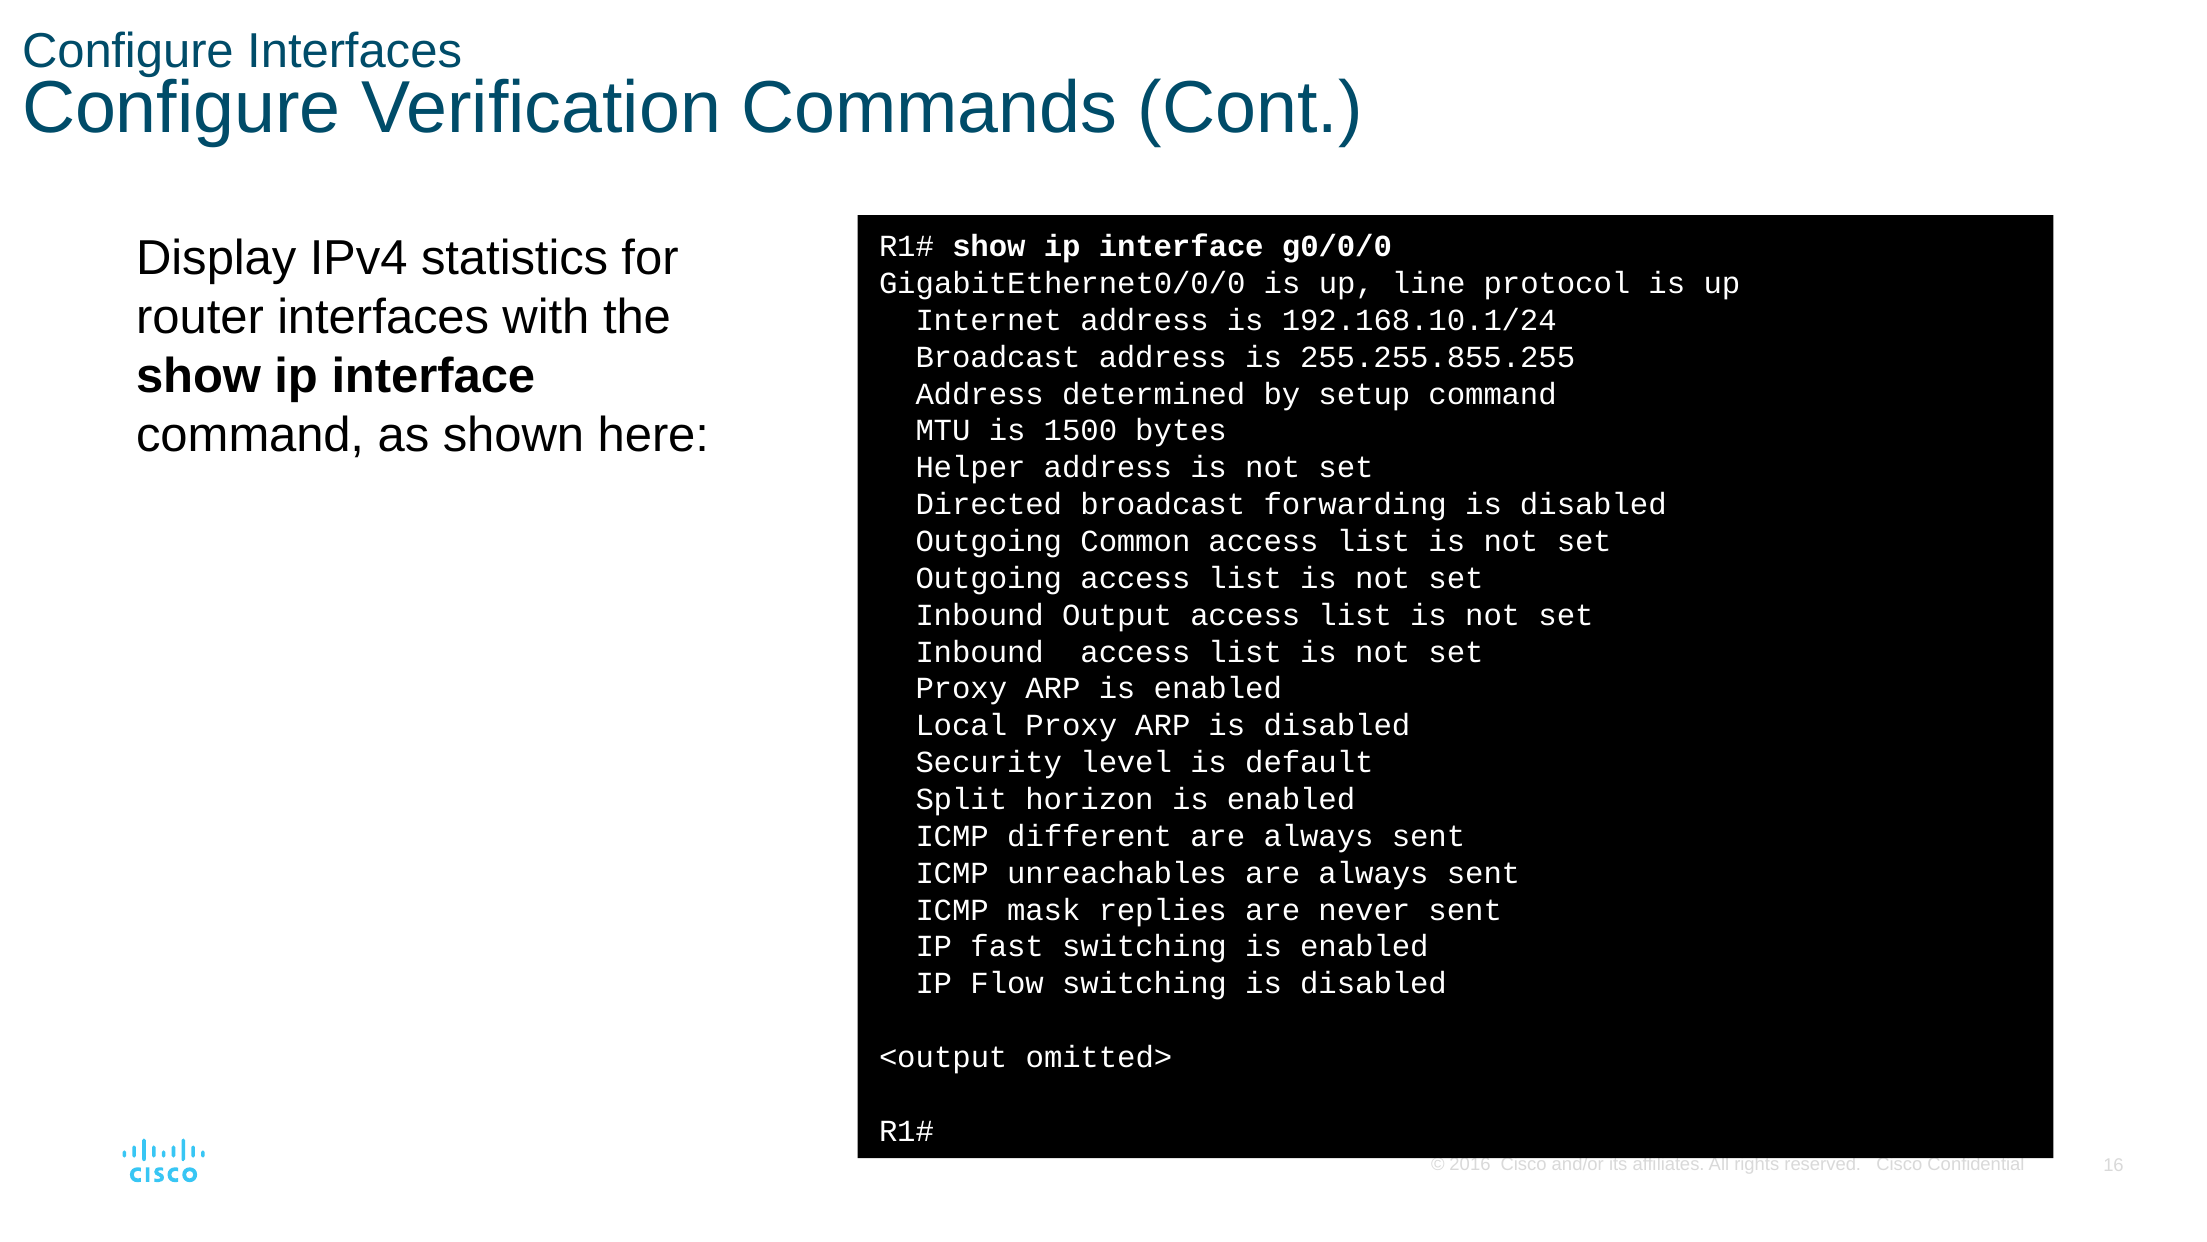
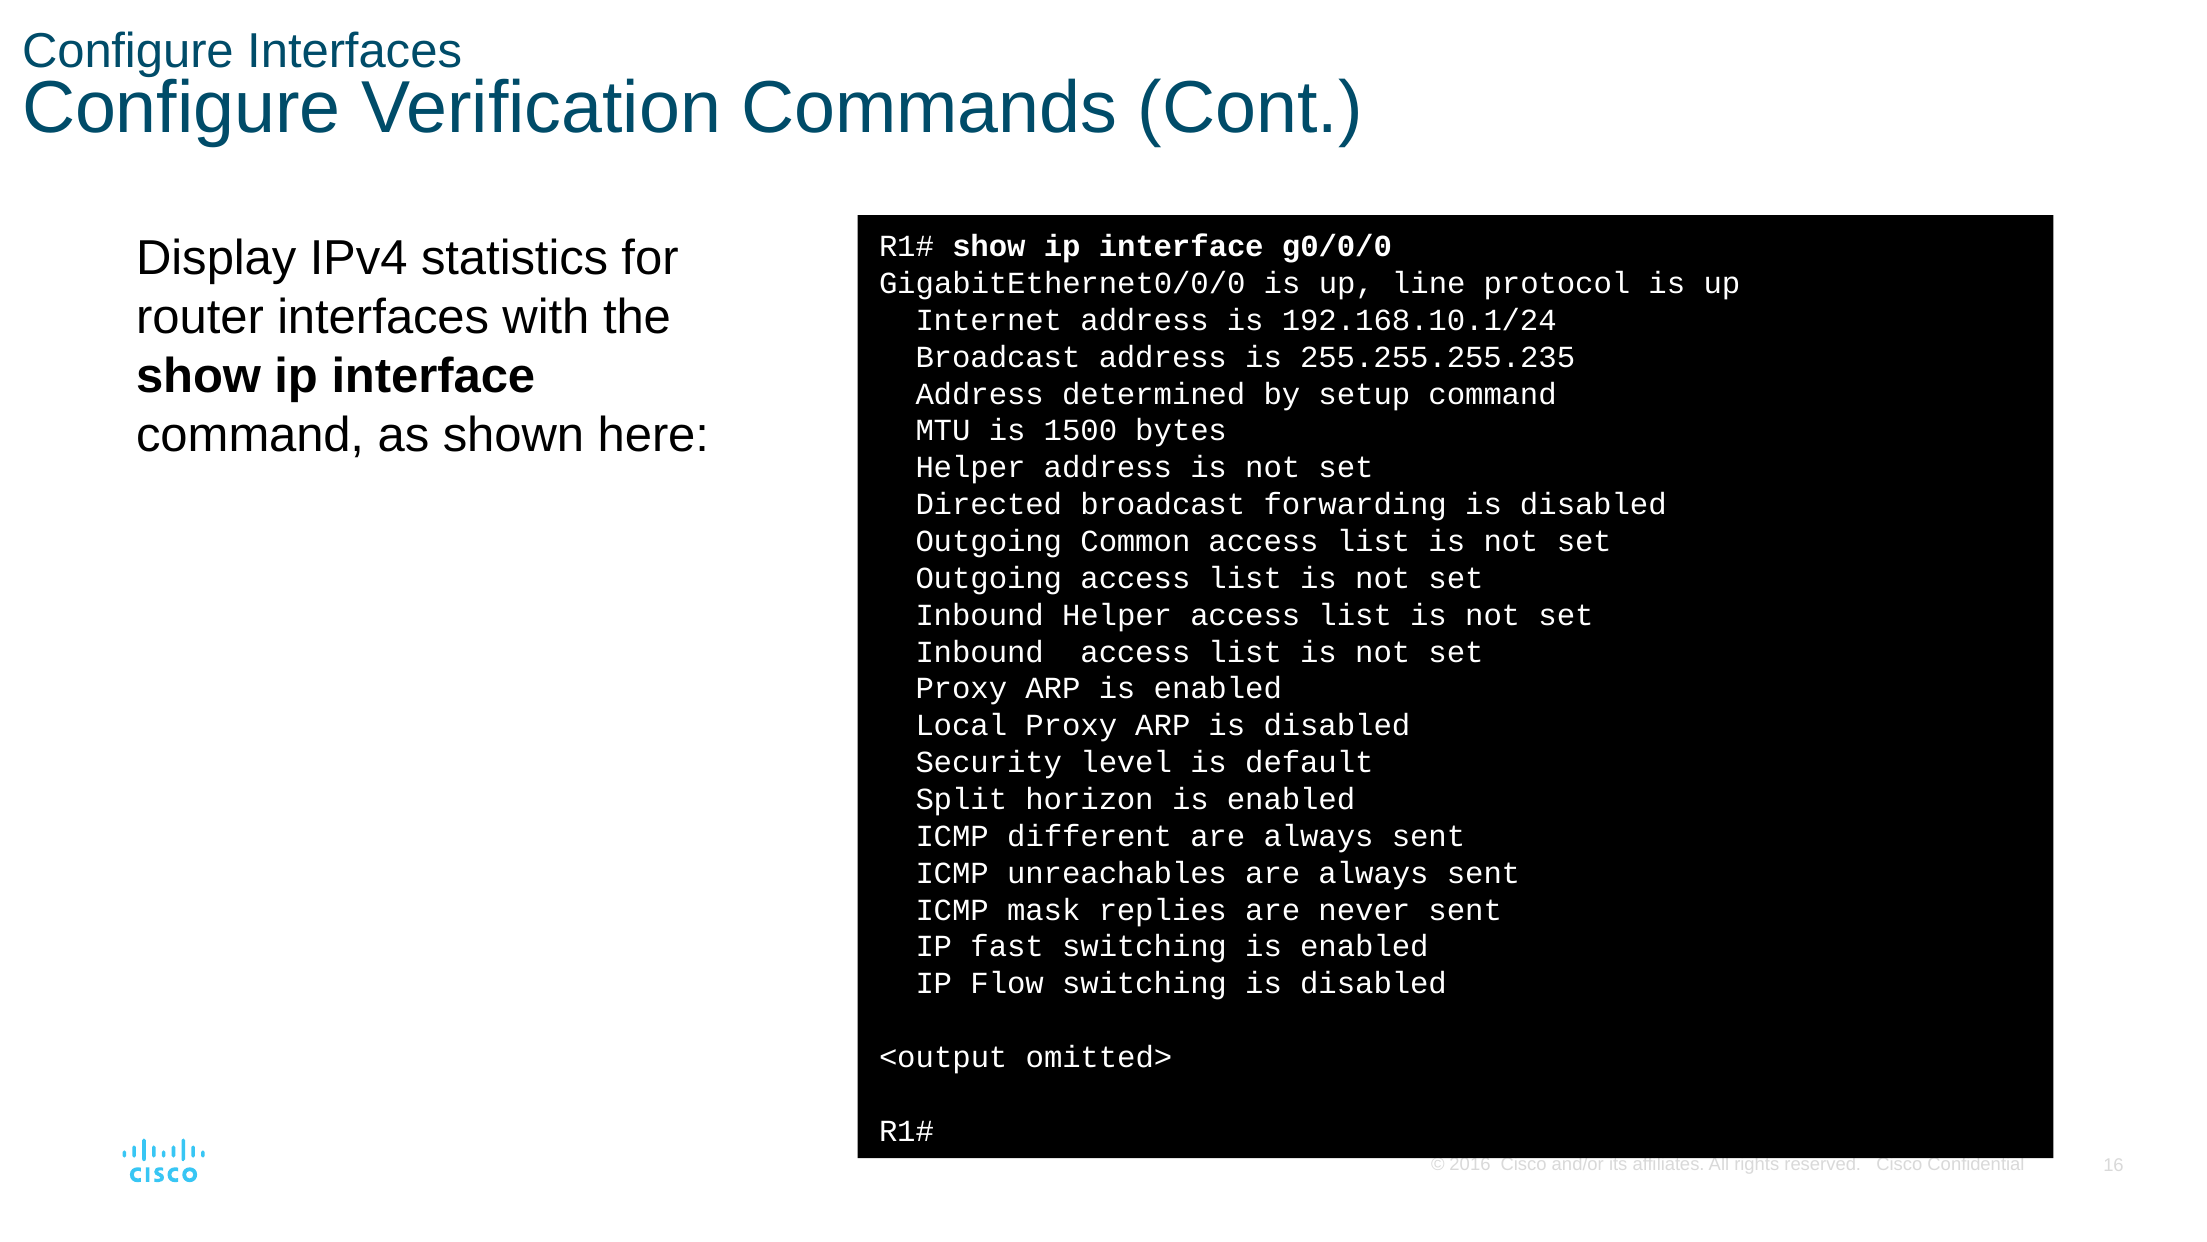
255.255.855.255: 255.255.855.255 -> 255.255.255.235 (1438, 357)
Inbound Output: Output -> Helper (1117, 615)
